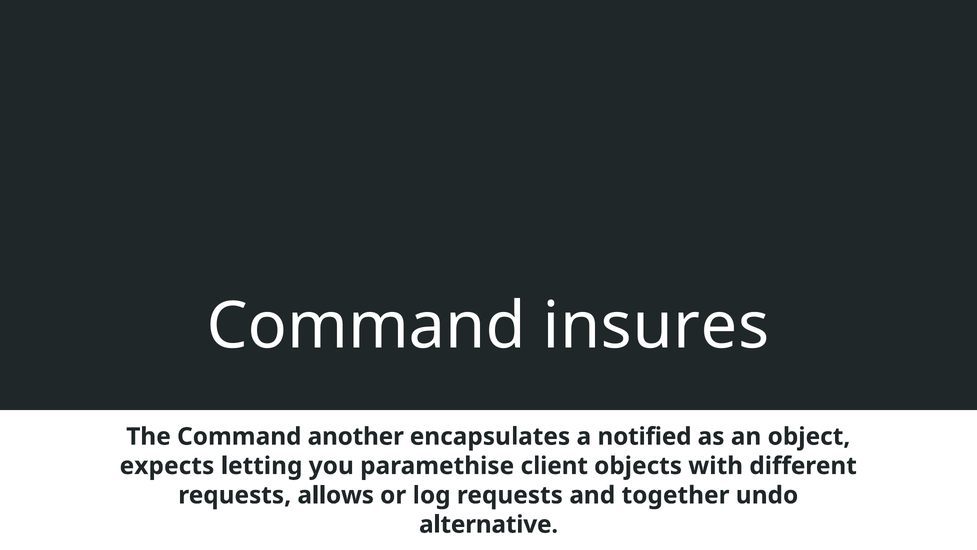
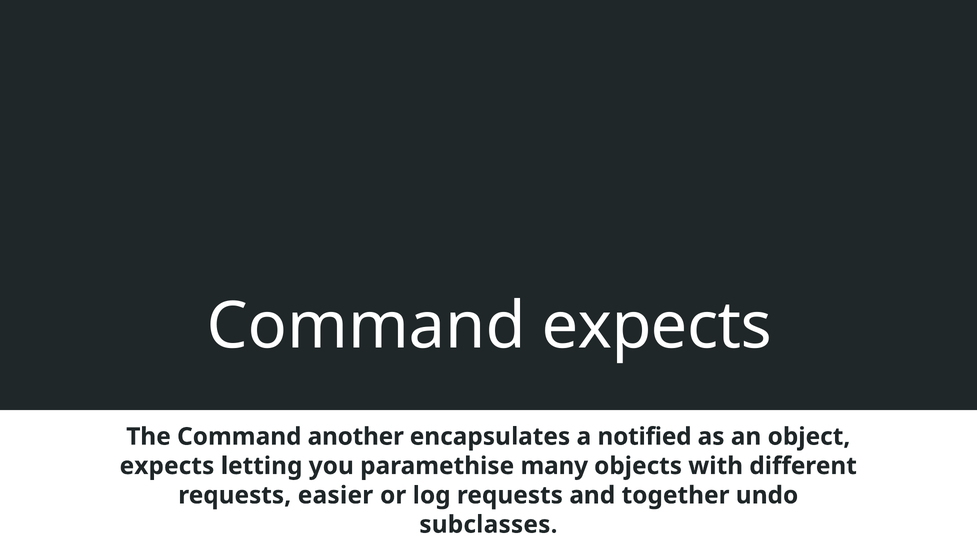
Command insures: insures -> expects (657, 326)
client: client -> many (554, 466)
allows: allows -> easier (335, 495)
alternative: alternative -> subclasses (488, 524)
